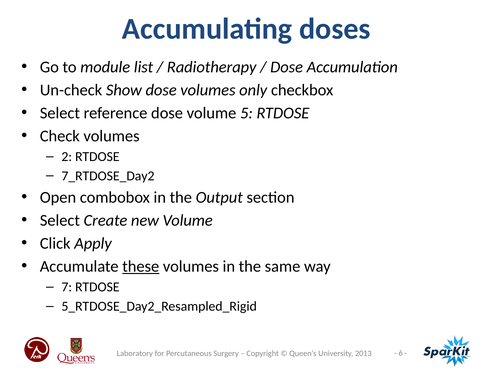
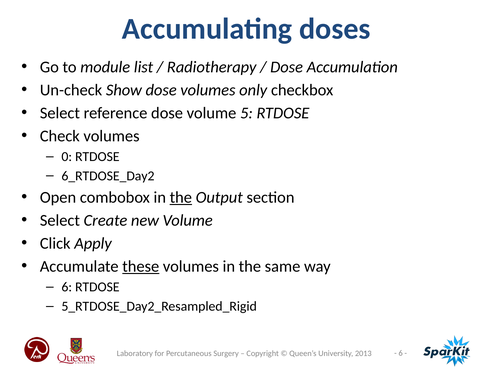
2: 2 -> 0 (67, 157)
7_RTDOSE_Day2: 7_RTDOSE_Day2 -> 6_RTDOSE_Day2 (108, 176)
the underline: none -> present (181, 197)
7: 7 -> 6 (67, 287)
